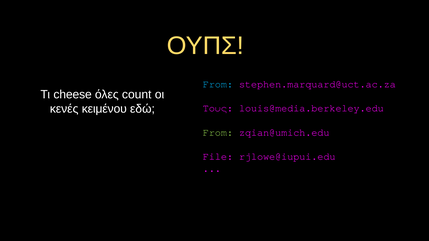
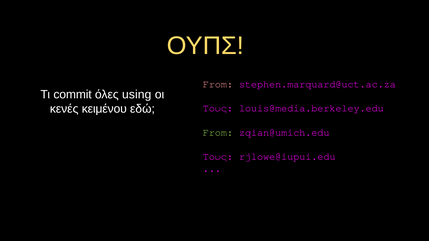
From colour: light blue -> pink (218, 84)
cheese: cheese -> commit (73, 95)
count: count -> using (137, 95)
File: File -> Τους (218, 157)
